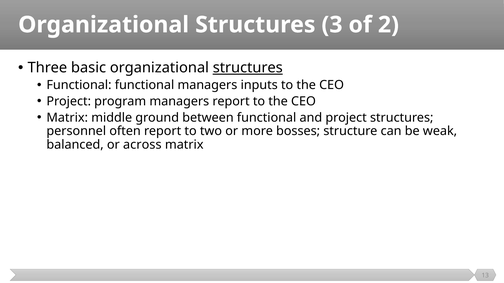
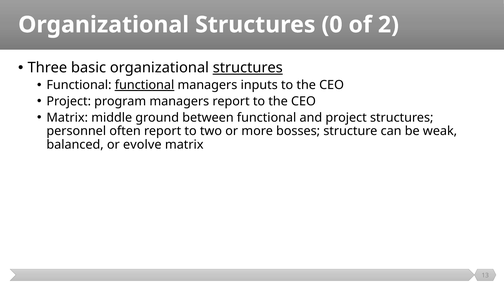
3: 3 -> 0 (332, 25)
functional underline: none -> present (145, 85)
across: across -> evolve (142, 145)
